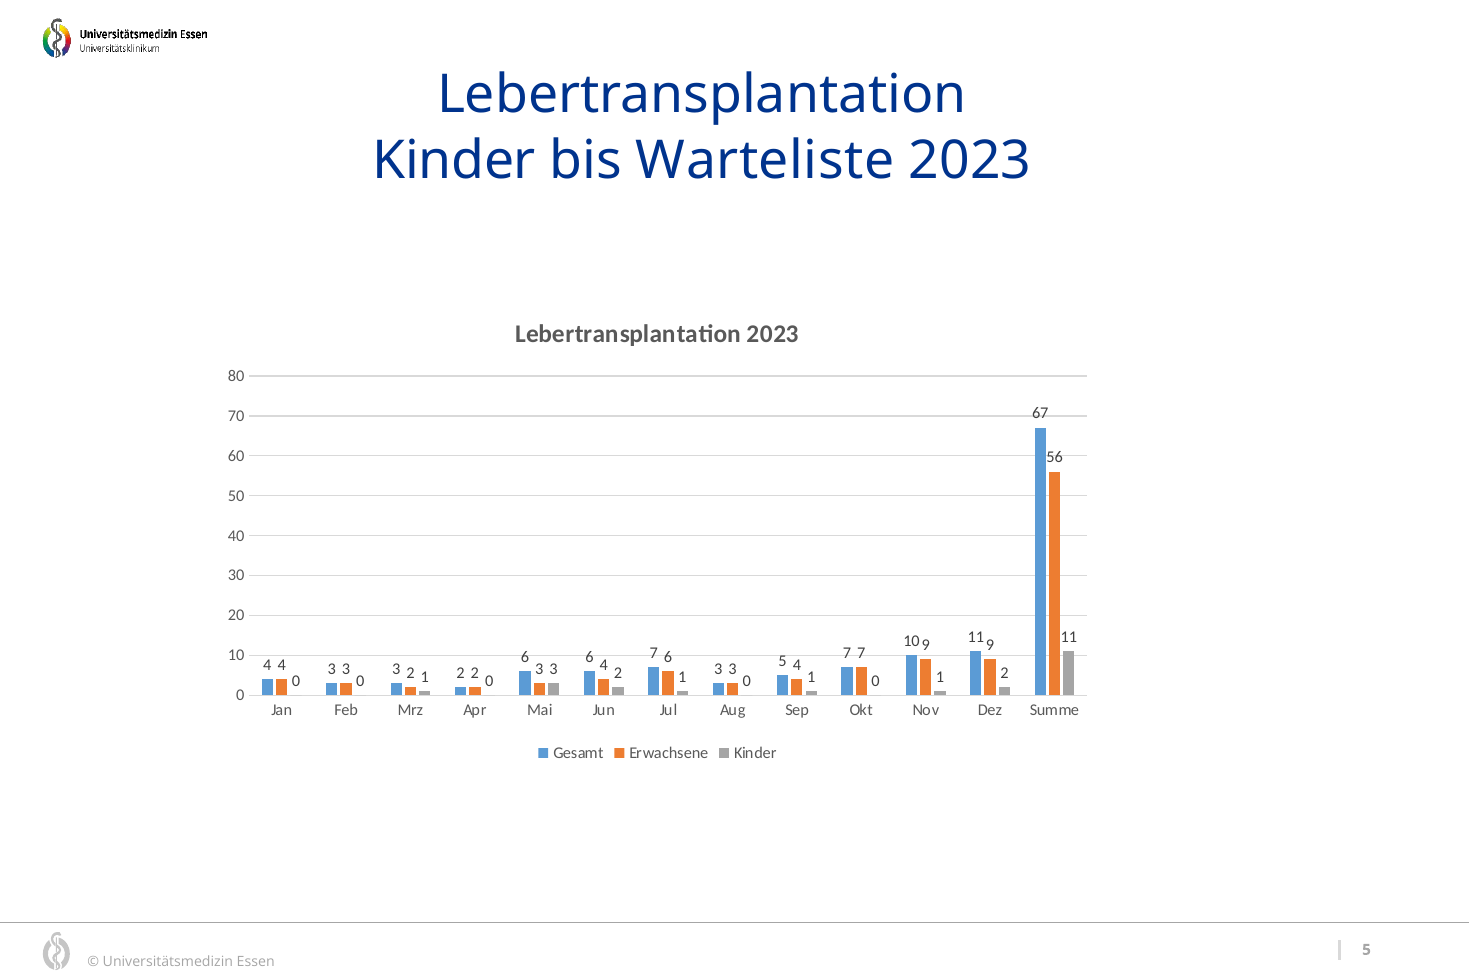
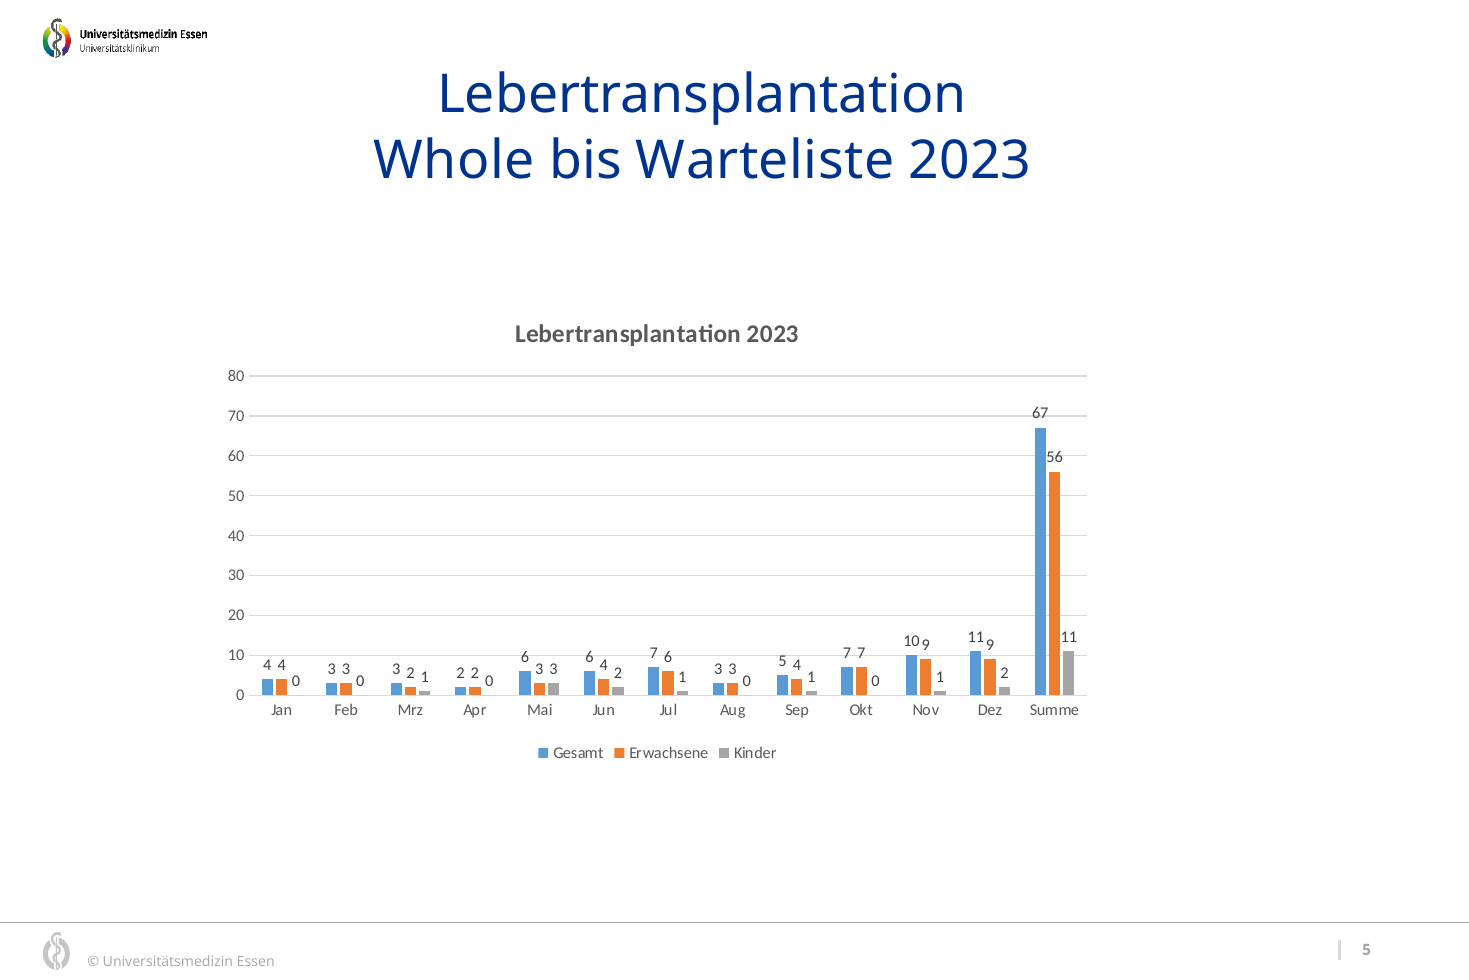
Kinder: Kinder -> Whole (454, 161)
